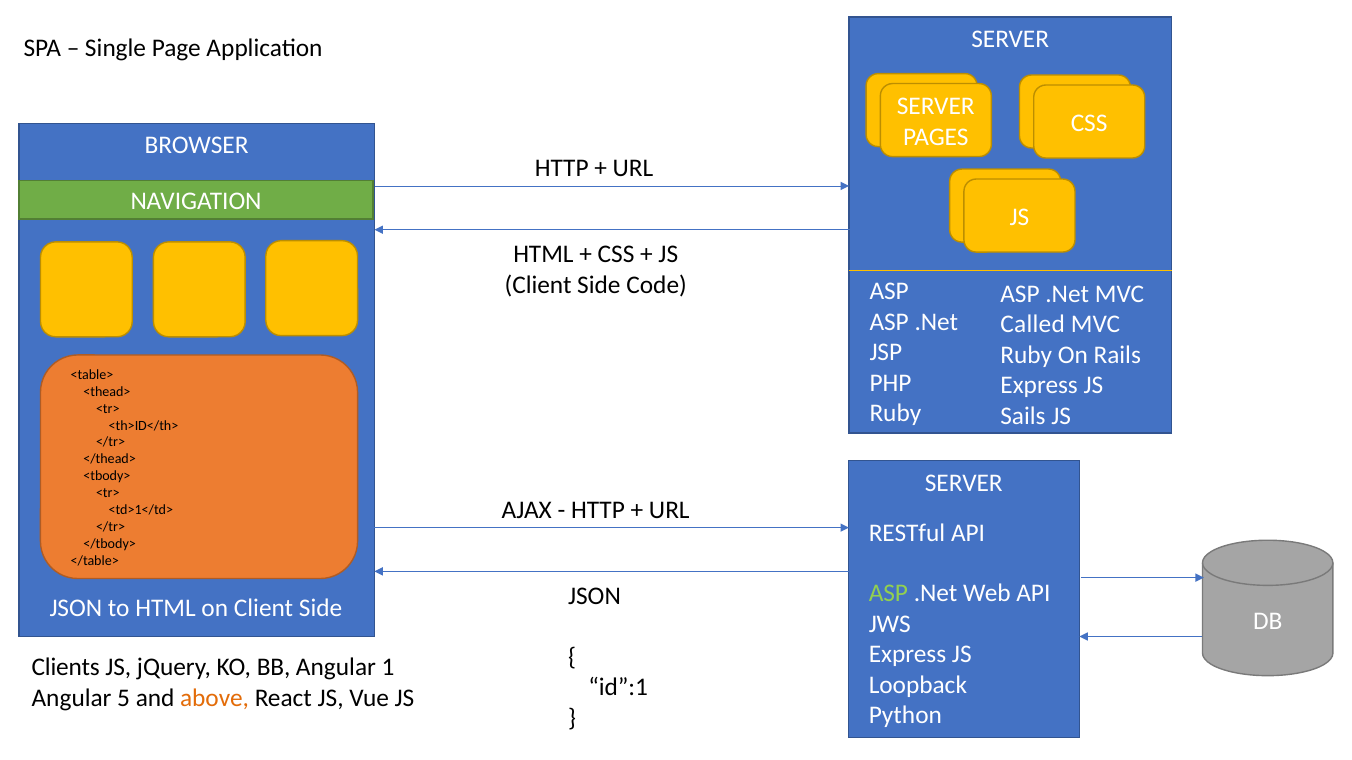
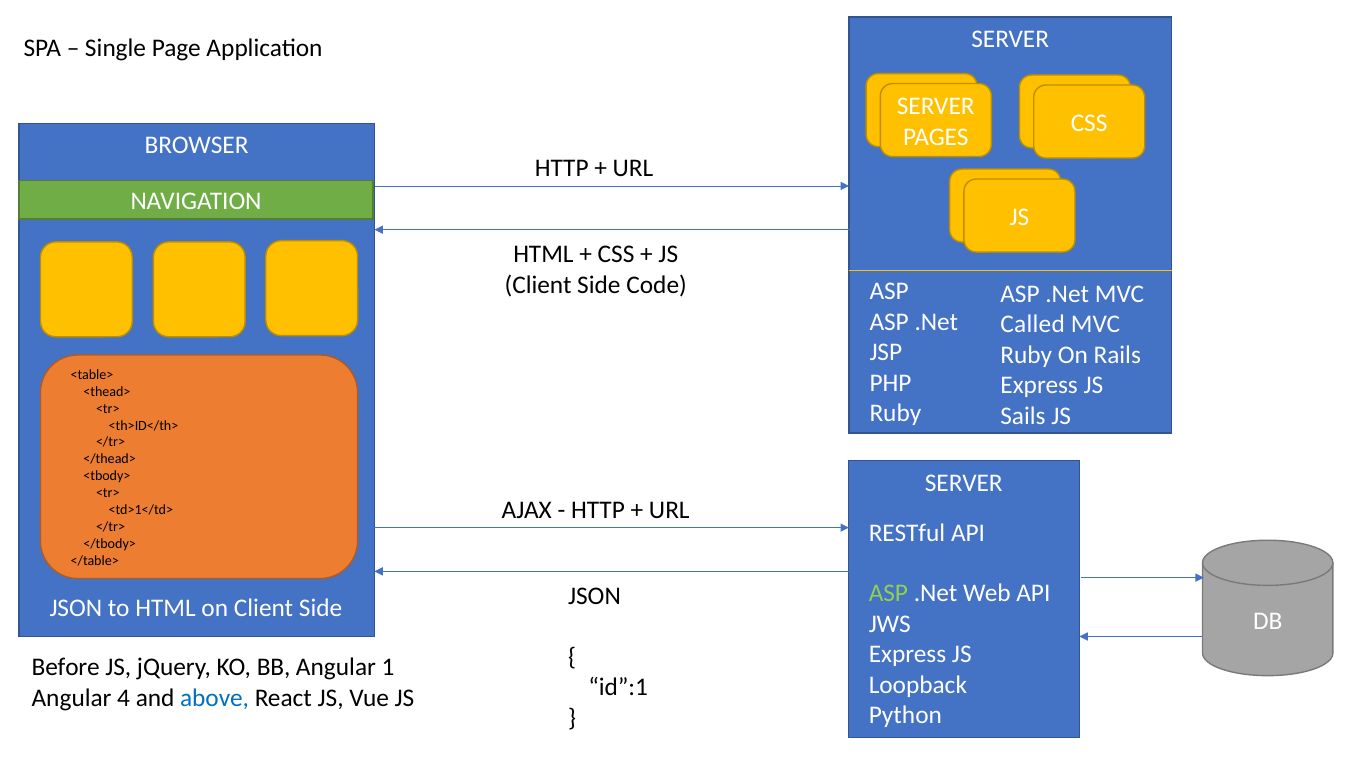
Clients: Clients -> Before (66, 668)
5: 5 -> 4 (124, 698)
above colour: orange -> blue (215, 698)
